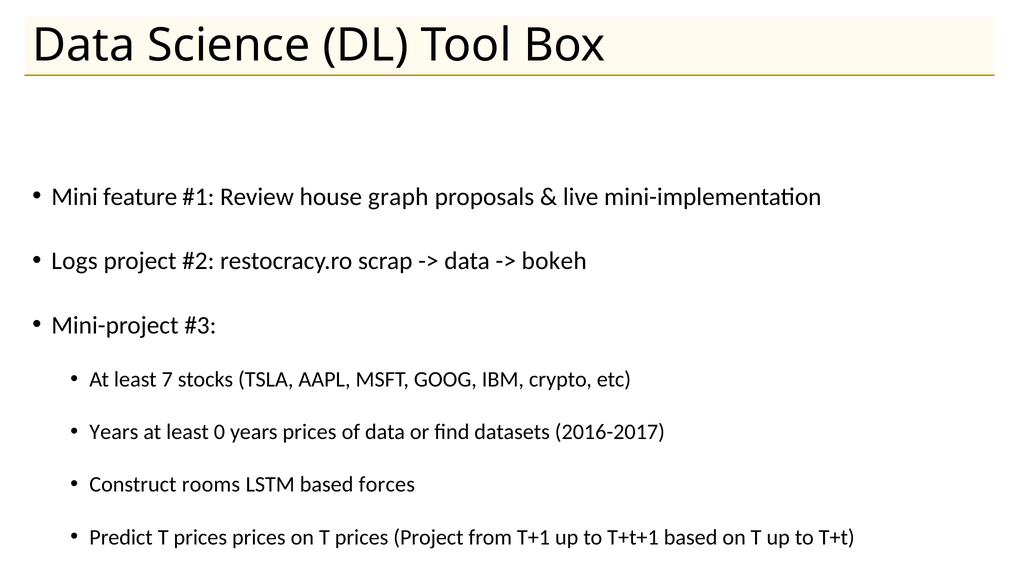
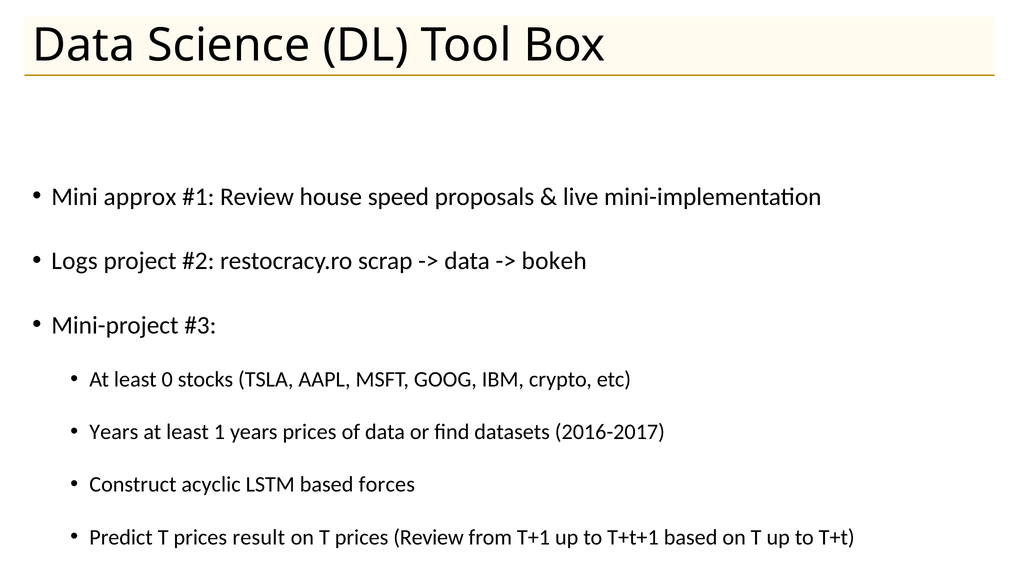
feature: feature -> approx (140, 197)
graph: graph -> speed (398, 197)
7: 7 -> 0 (167, 380)
0: 0 -> 1 (219, 432)
rooms: rooms -> acyclic (211, 485)
prices prices: prices -> result (259, 538)
prices Project: Project -> Review (429, 538)
